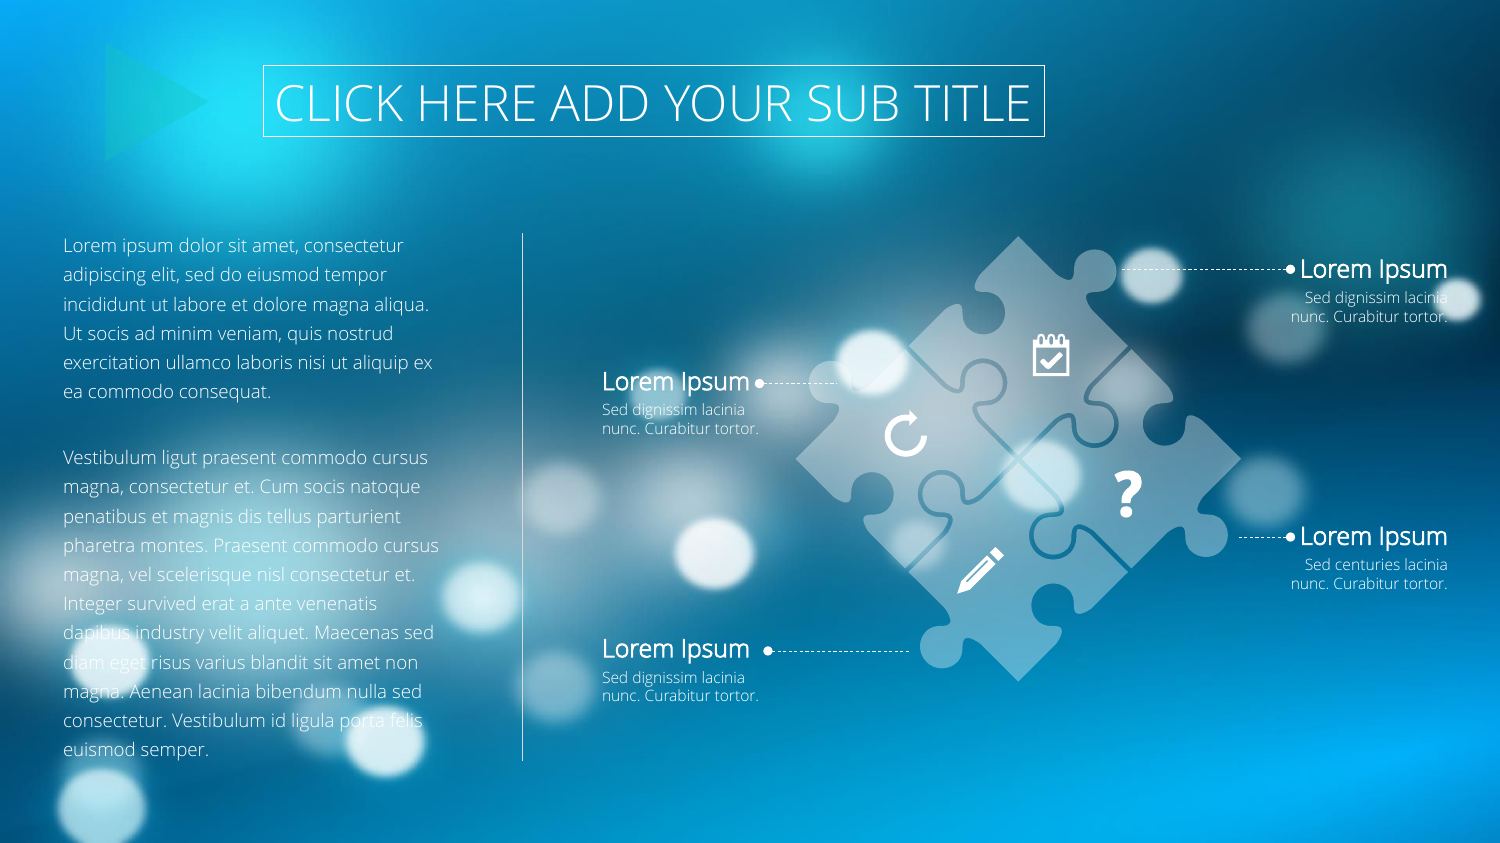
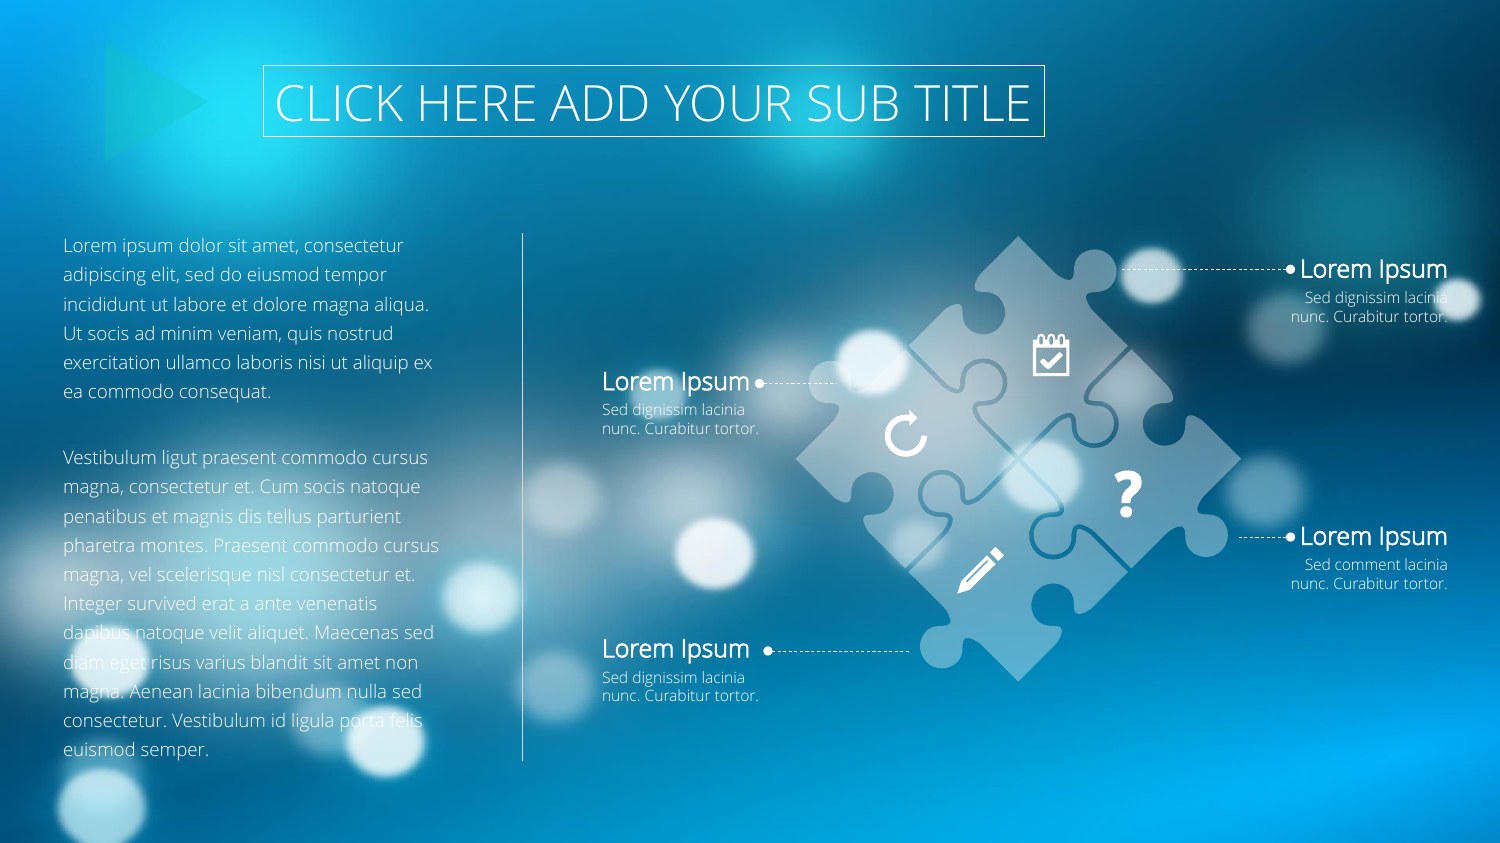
centuries: centuries -> comment (1368, 566)
dapibus industry: industry -> natoque (170, 634)
